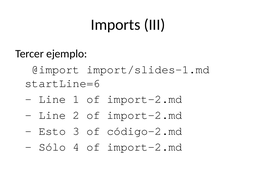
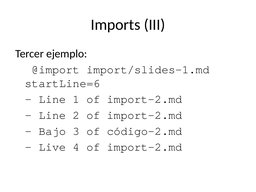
Esto: Esto -> Bajo (52, 131)
Sólo: Sólo -> Live (52, 147)
